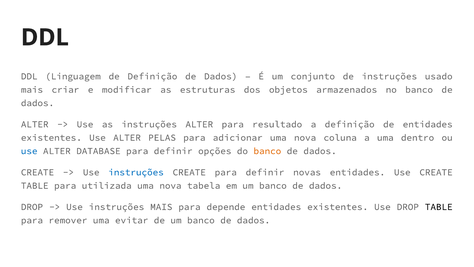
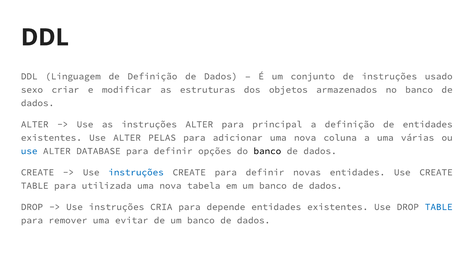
mais: mais -> sexo (32, 90)
resultado: resultado -> principal (277, 124)
dentro: dentro -> várias (418, 137)
banco colour: orange -> black (267, 151)
instruções MAIS: MAIS -> CRIA (161, 207)
TABLE colour: black -> blue (439, 207)
